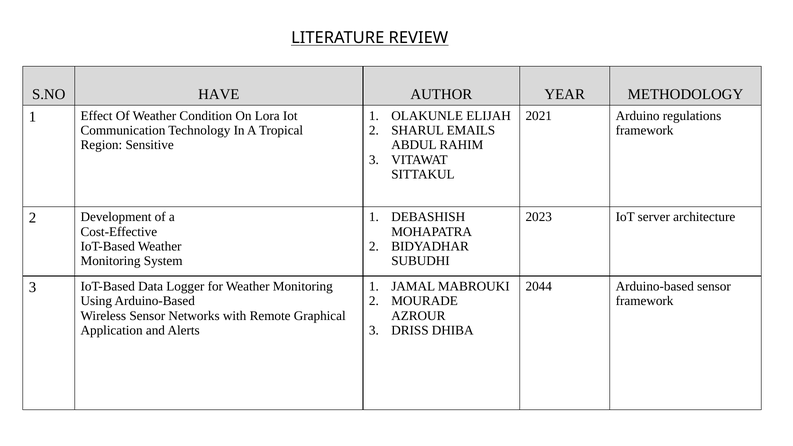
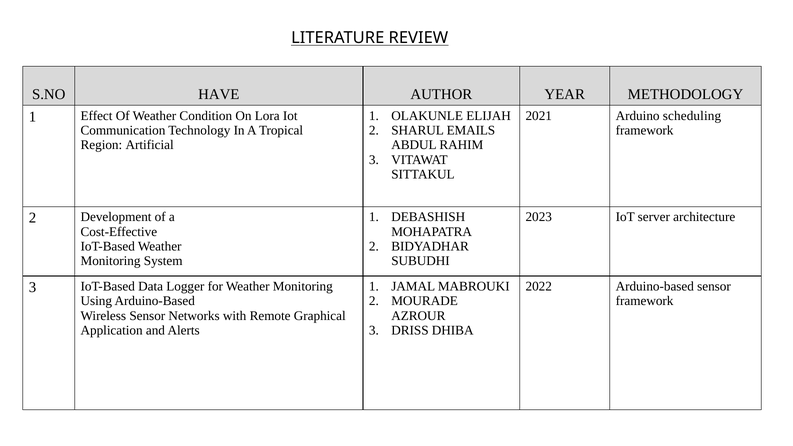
regulations: regulations -> scheduling (692, 116)
Sensitive: Sensitive -> Artificial (150, 145)
2044: 2044 -> 2022 (539, 286)
